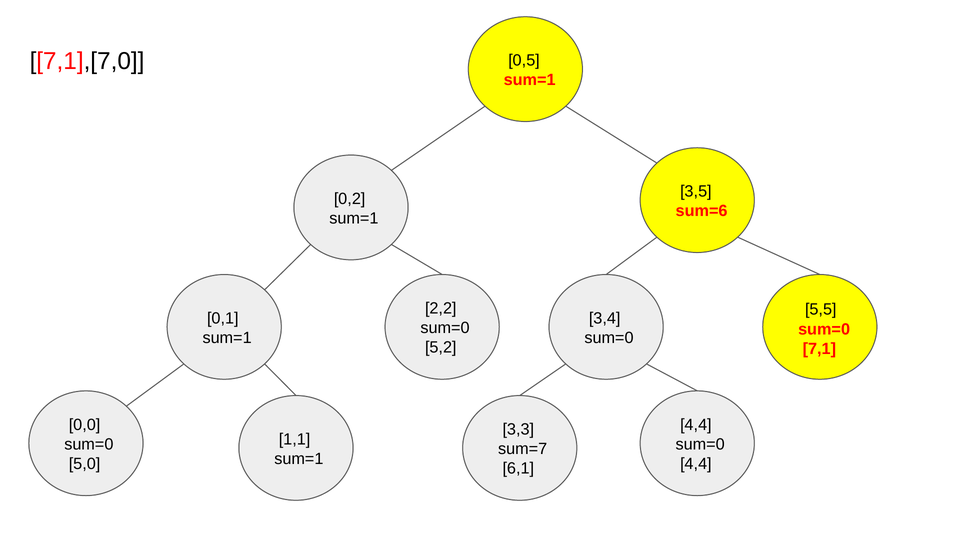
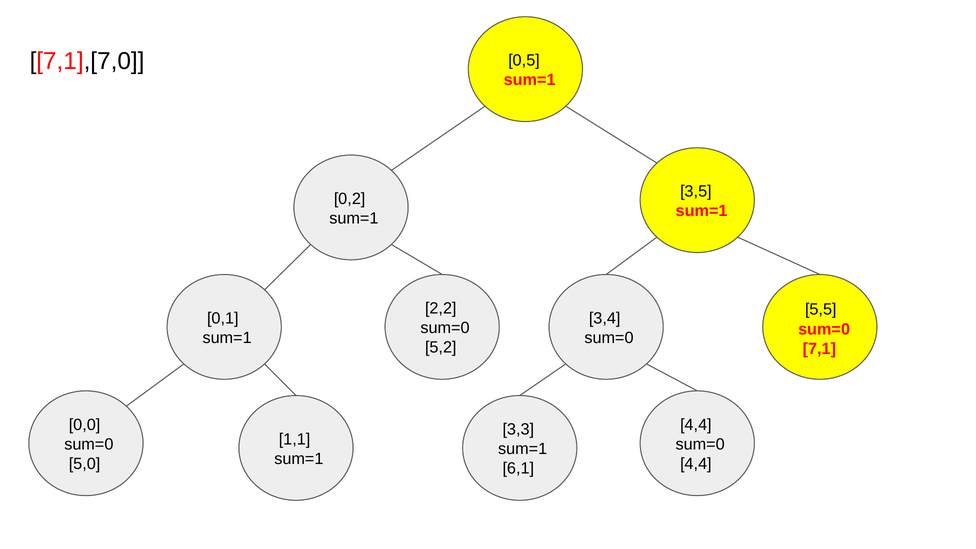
sum=6: sum=6 -> sum=1 (702, 211)
sum=7: sum=7 -> sum=1 (523, 449)
